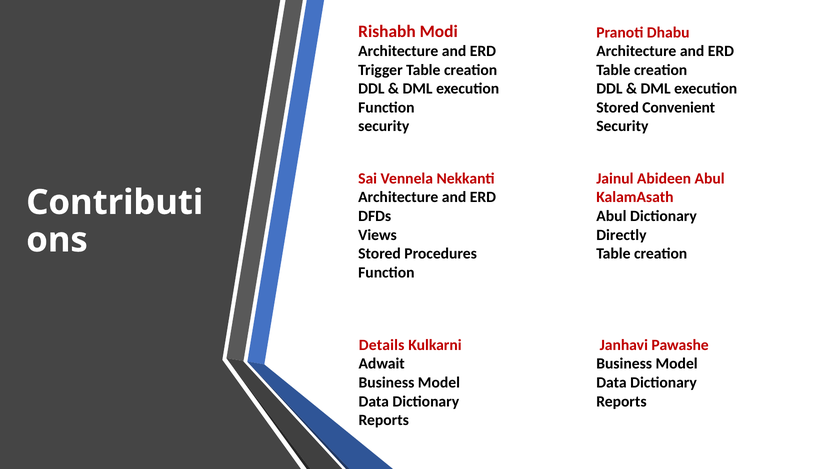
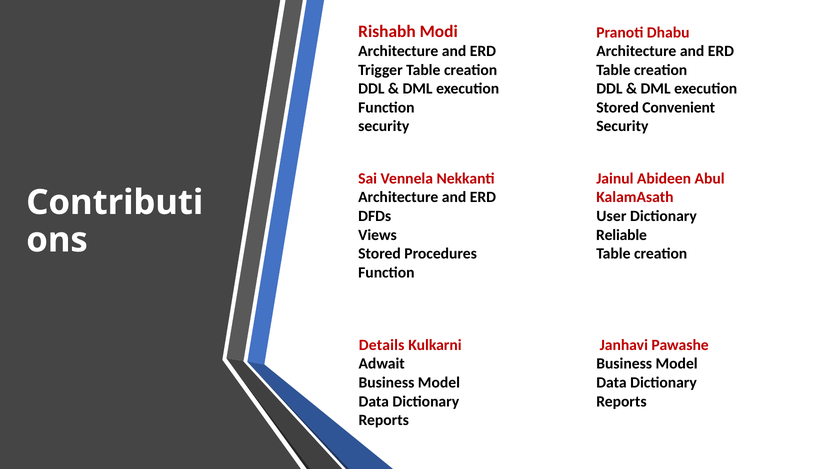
Abul: Abul -> User (611, 216)
Directly: Directly -> Reliable (622, 235)
